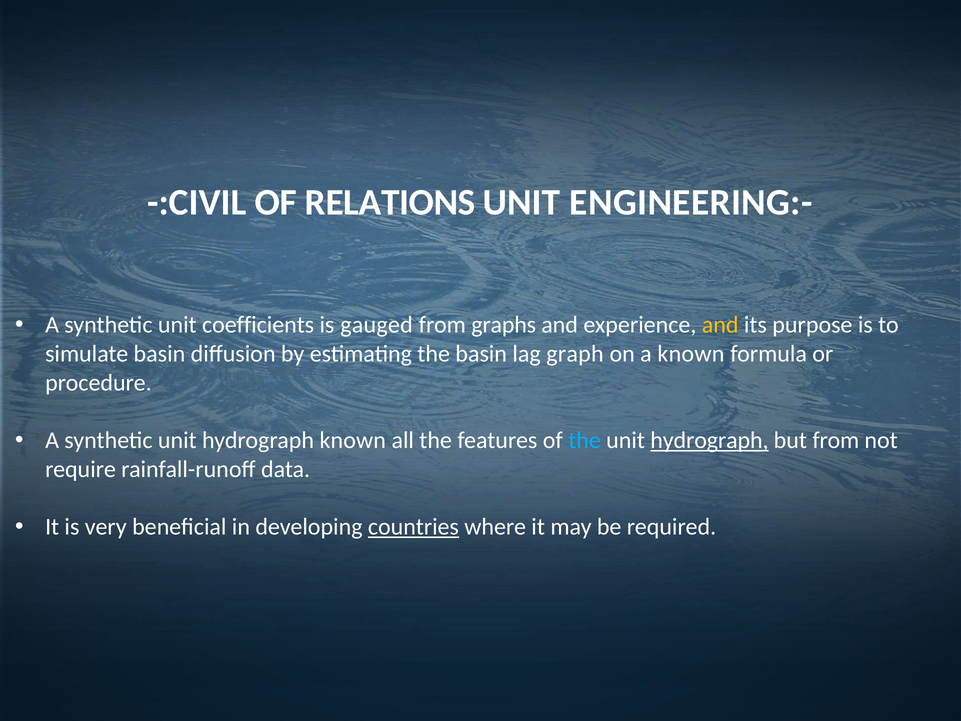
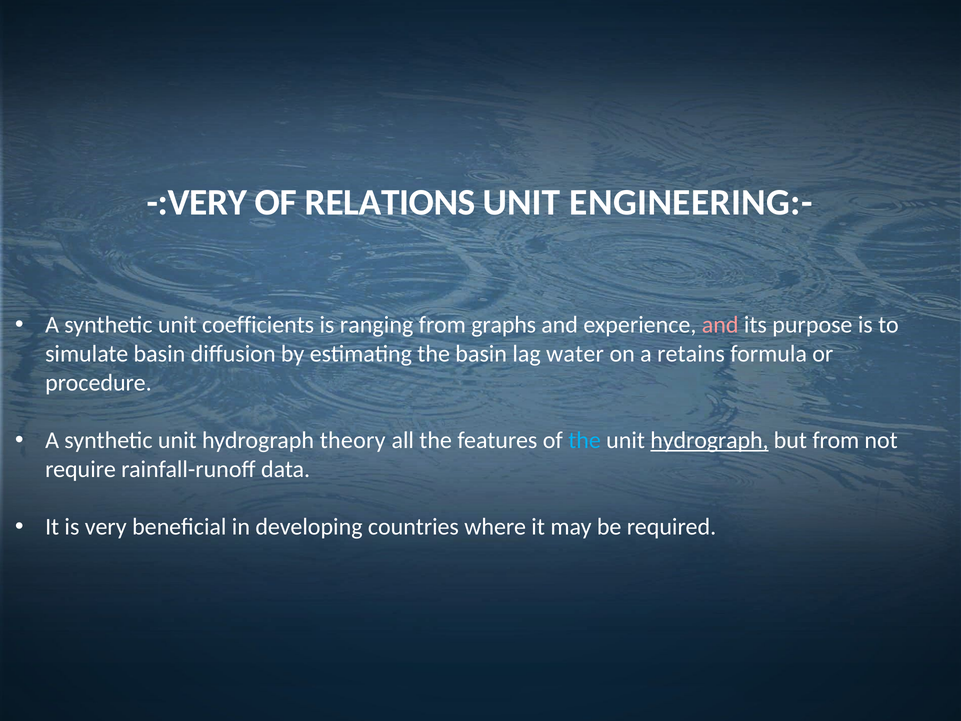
-:CIVIL: -:CIVIL -> -:VERY (197, 202)
gauged: gauged -> ranging (377, 325)
and colour: yellow -> pink (720, 325)
graph: graph -> water (575, 354)
a known: known -> retains (691, 354)
hydrograph known: known -> theory (353, 440)
countries underline: present -> none (413, 527)
